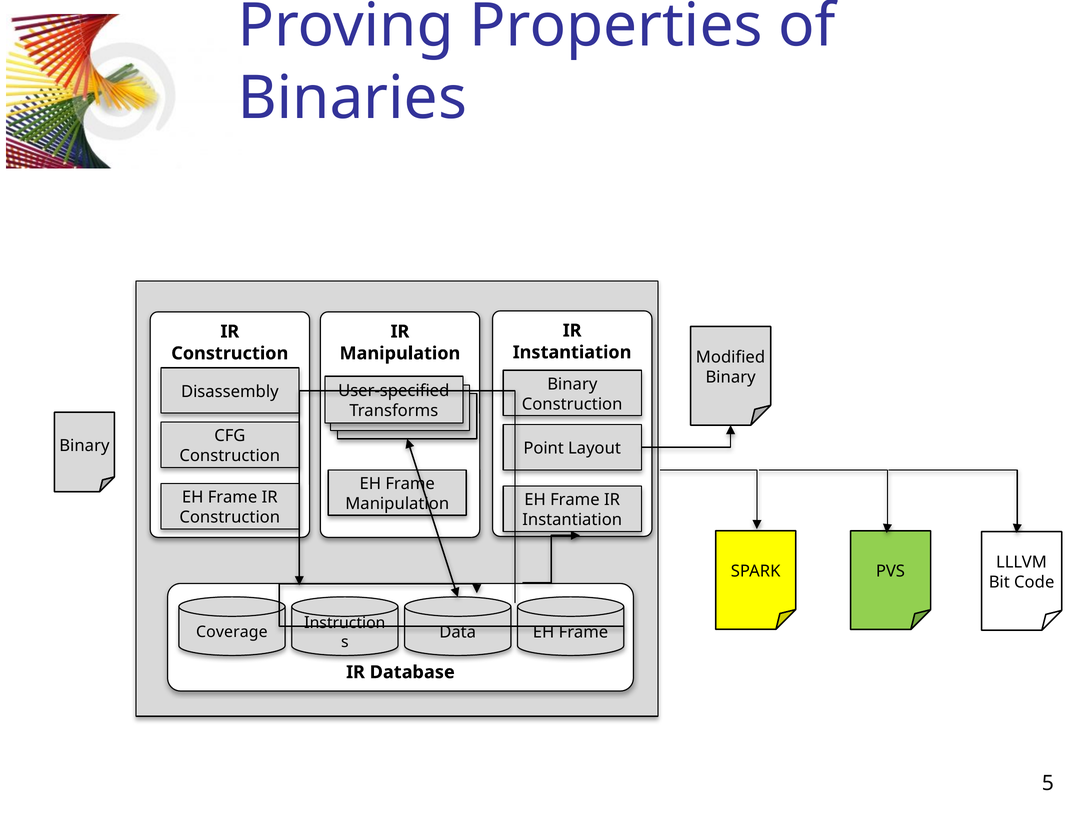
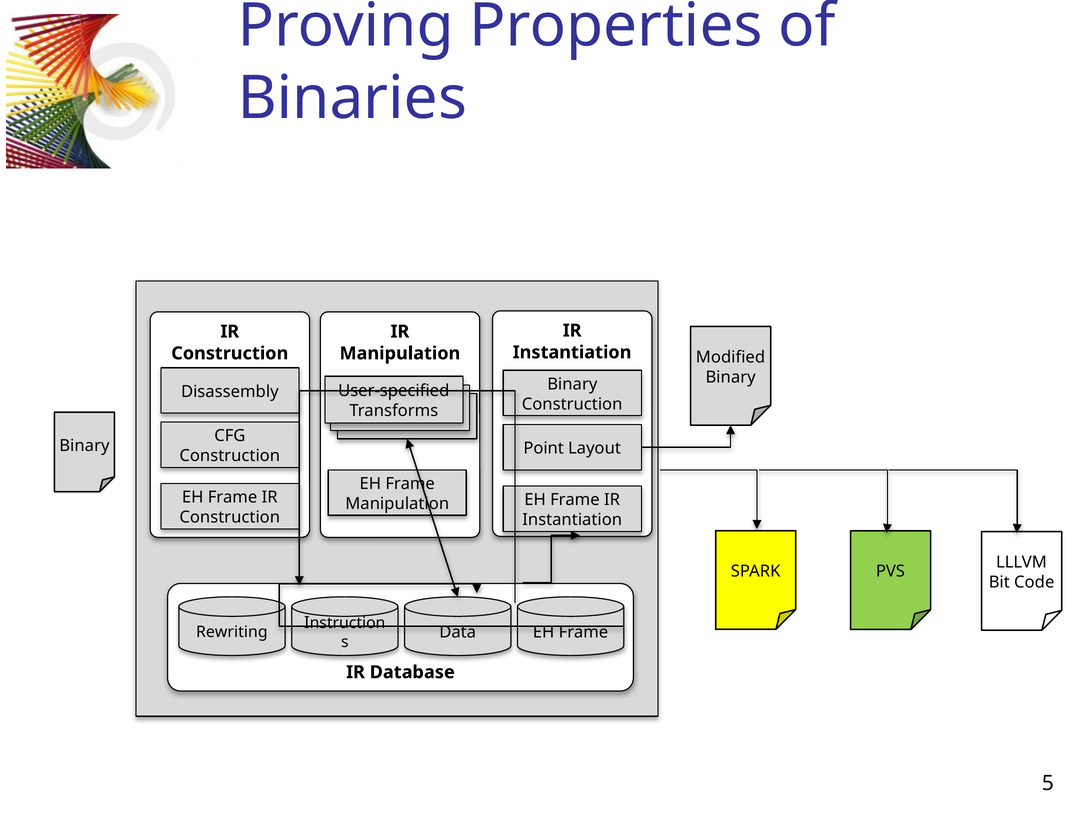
Coverage: Coverage -> Rewriting (232, 632)
